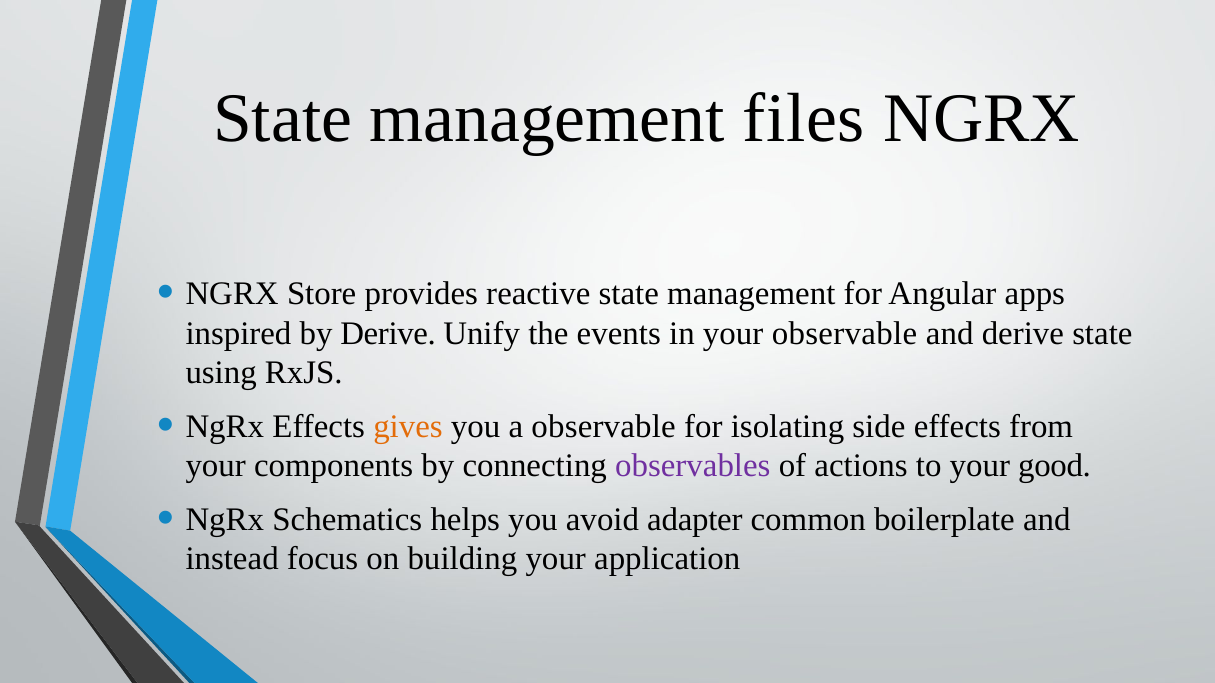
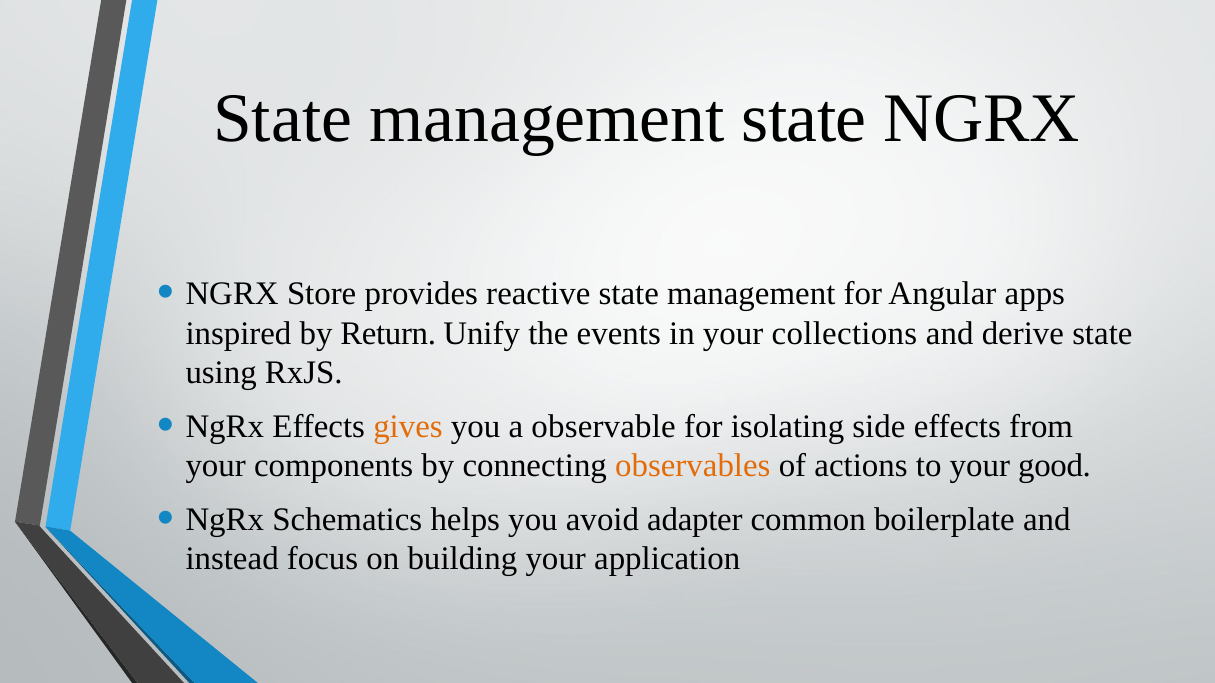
management files: files -> state (804, 119)
by Derive: Derive -> Return (388, 333)
your observable: observable -> collections (844, 333)
observables colour: purple -> orange (693, 466)
